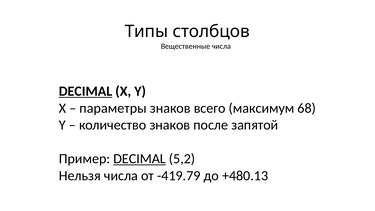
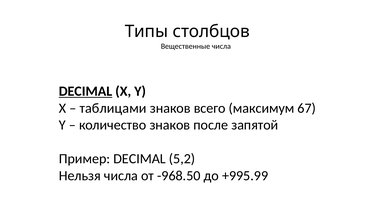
параметры: параметры -> таблицами (113, 108)
68: 68 -> 67 (307, 108)
DECIMAL underline: present -> none (140, 159)
-419.79: -419.79 -> -968.50 (179, 176)
+480.13: +480.13 -> +995.99 (245, 176)
